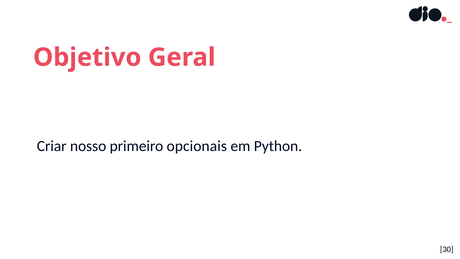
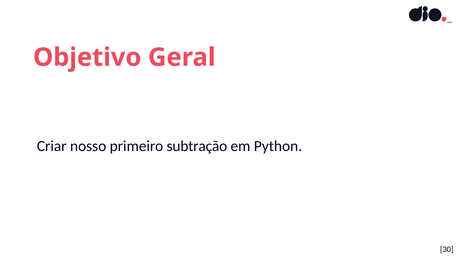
opcionais: opcionais -> subtração (197, 146)
